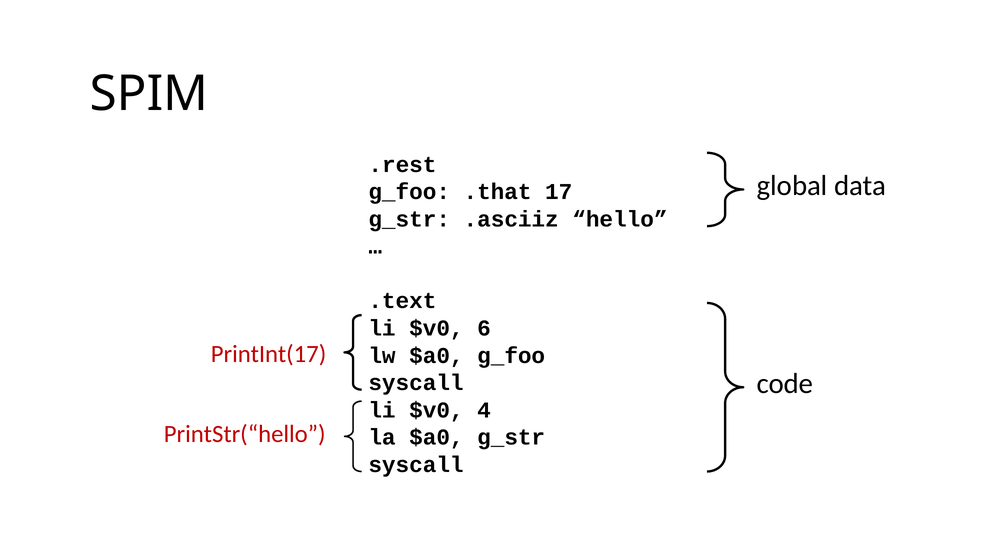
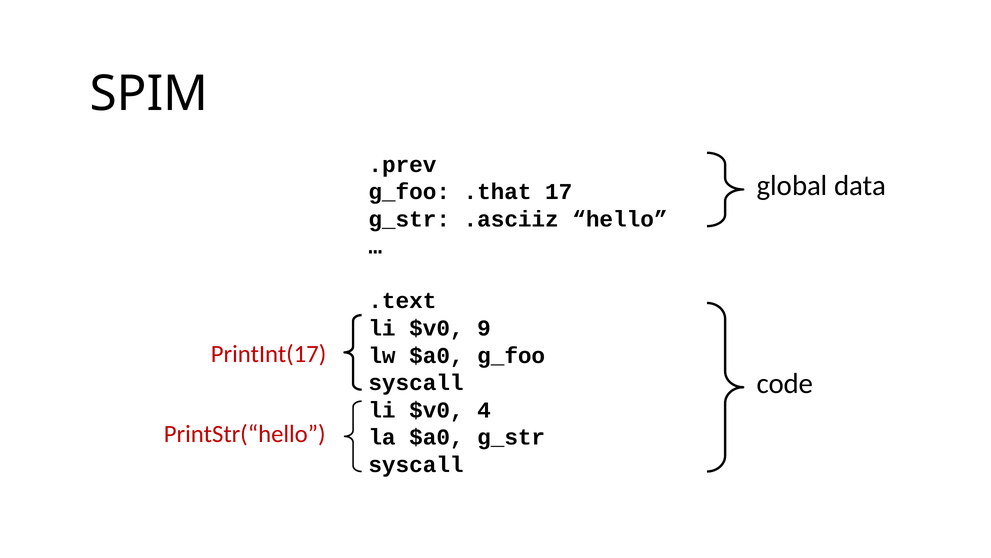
.rest: .rest -> .prev (402, 164)
6: 6 -> 9 (484, 328)
